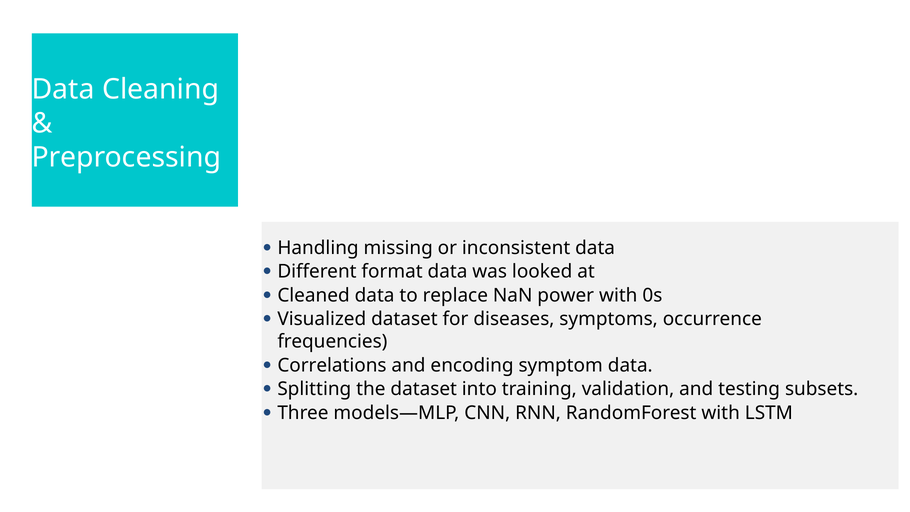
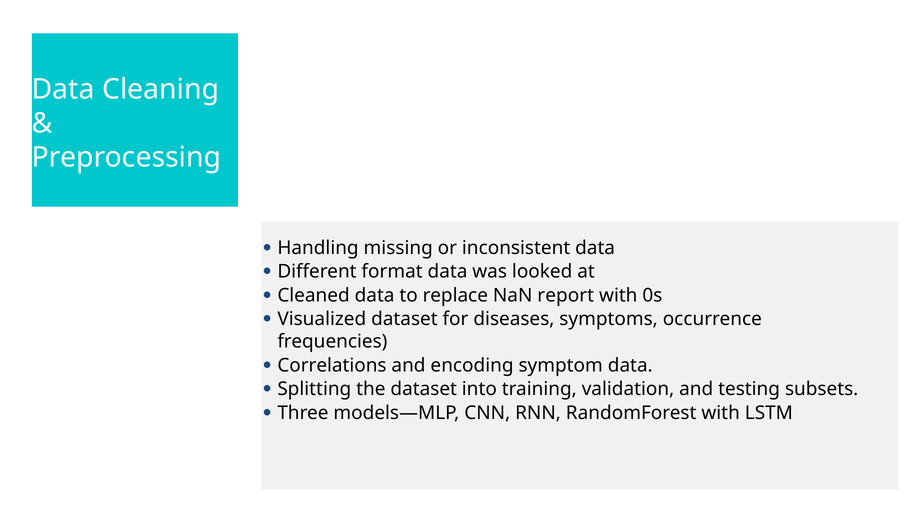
power: power -> report (566, 295)
